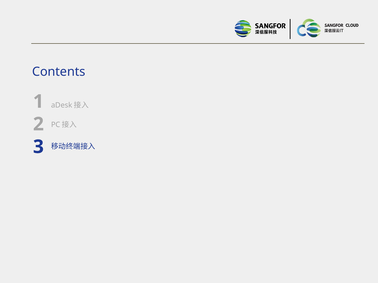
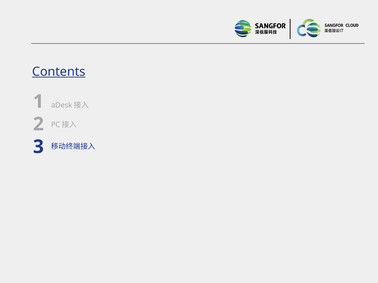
Contents underline: none -> present (59, 72)
